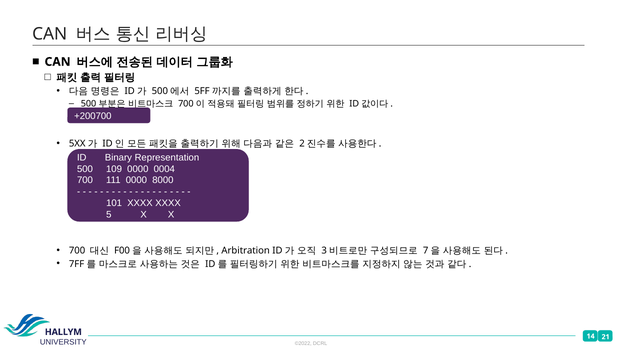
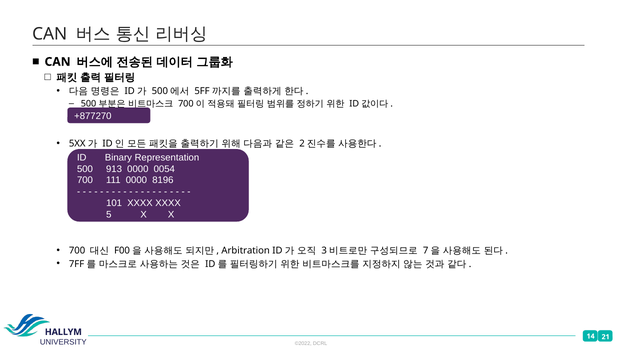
+200700: +200700 -> +877270 (93, 116)
109: 109 -> 913 (114, 169)
0004: 0004 -> 0054 (164, 169)
8000: 8000 -> 8196 (163, 180)
